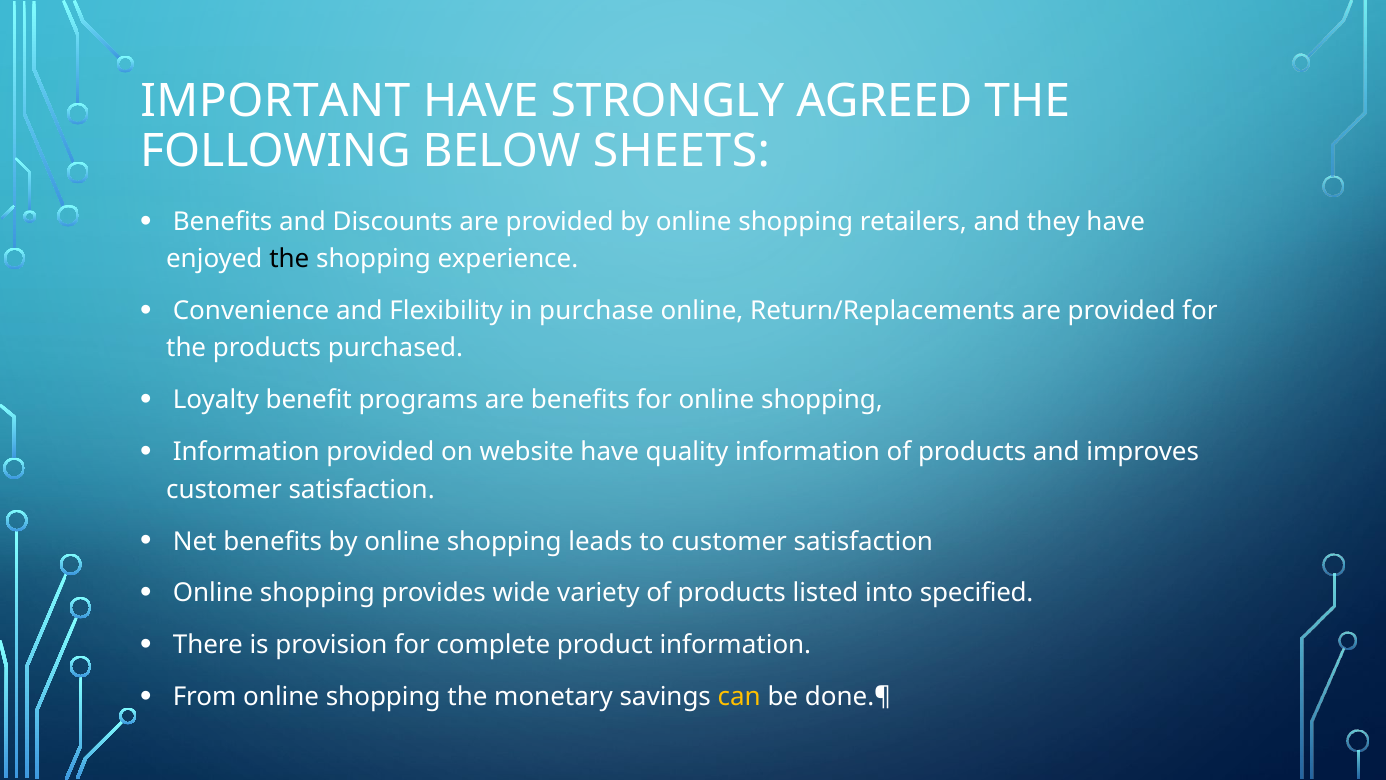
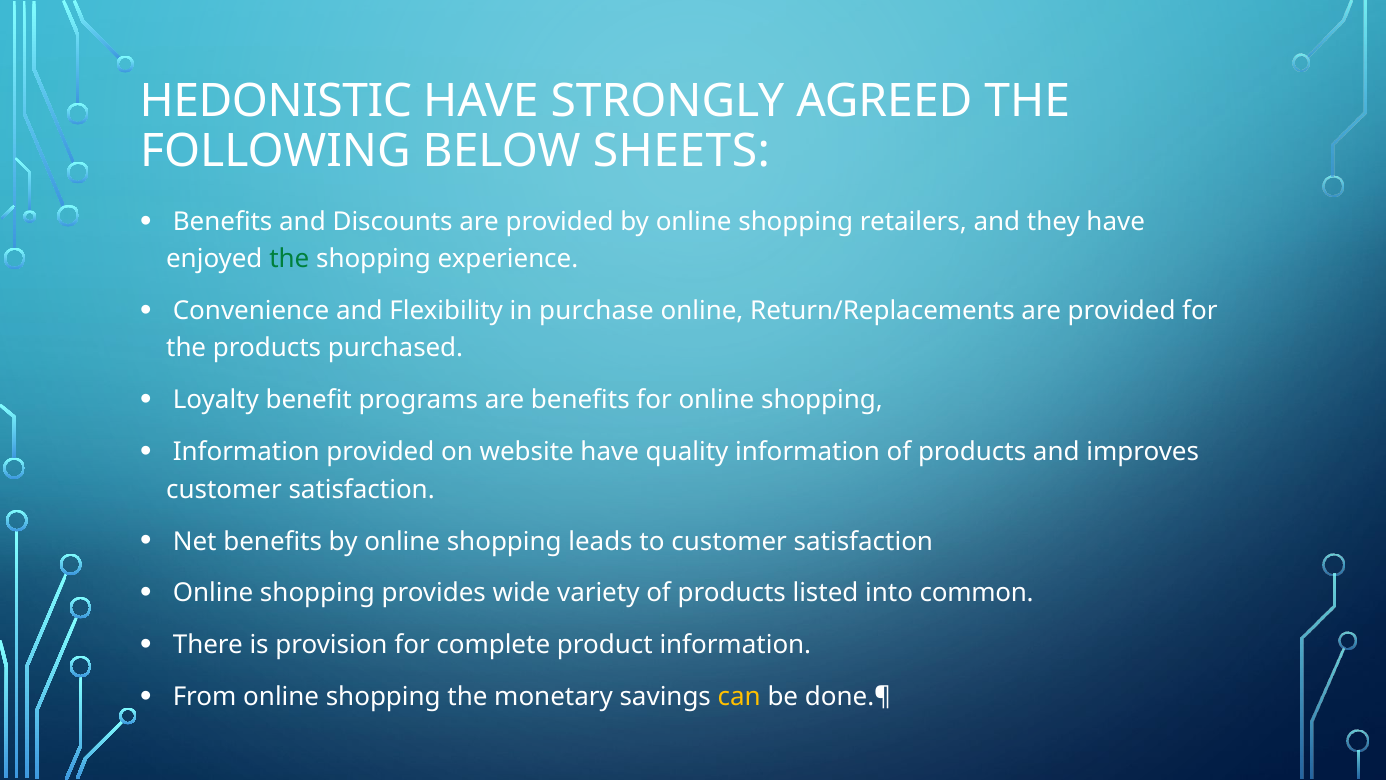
IMPORTANT: IMPORTANT -> HEDONISTIC (276, 101)
the colour: black -> green (289, 259)
specified: specified -> common (977, 593)
